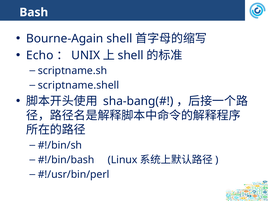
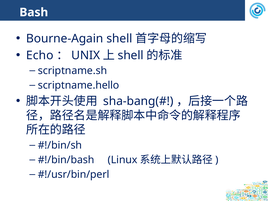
scriptname.shell: scriptname.shell -> scriptname.hello (79, 85)
